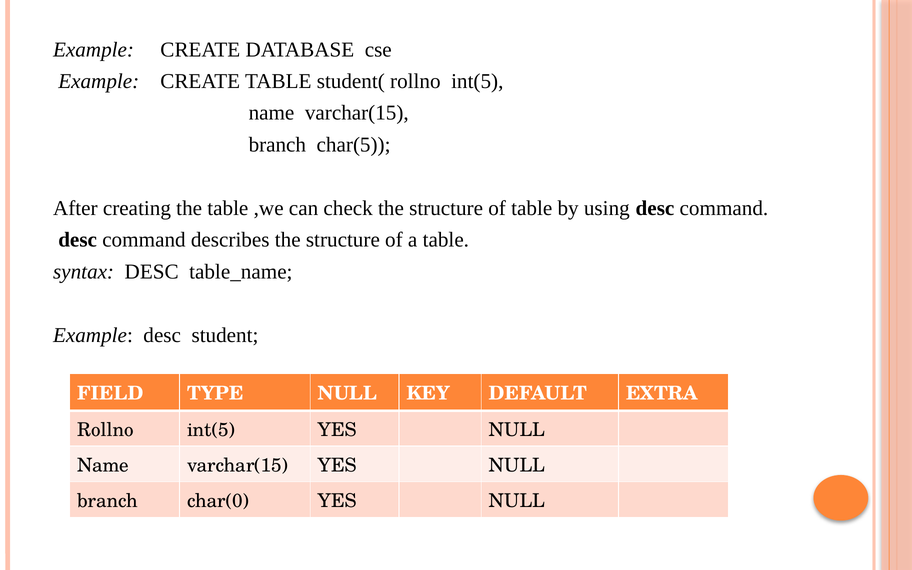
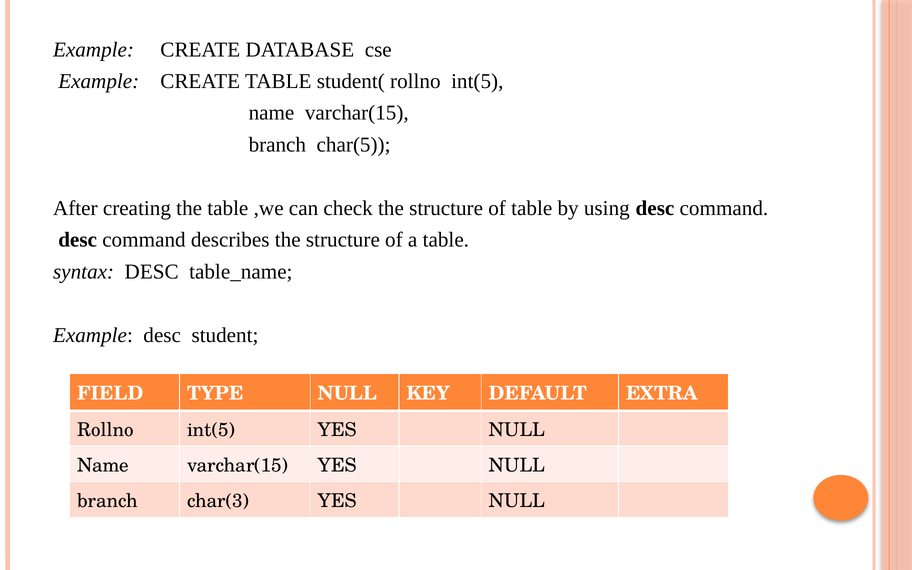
char(0: char(0 -> char(3 (218, 501)
